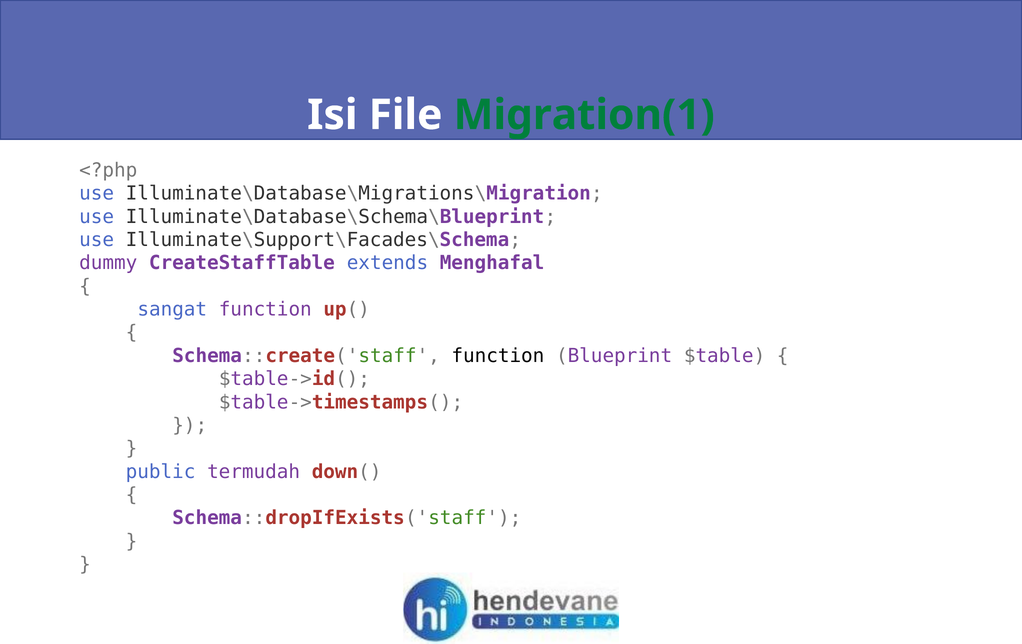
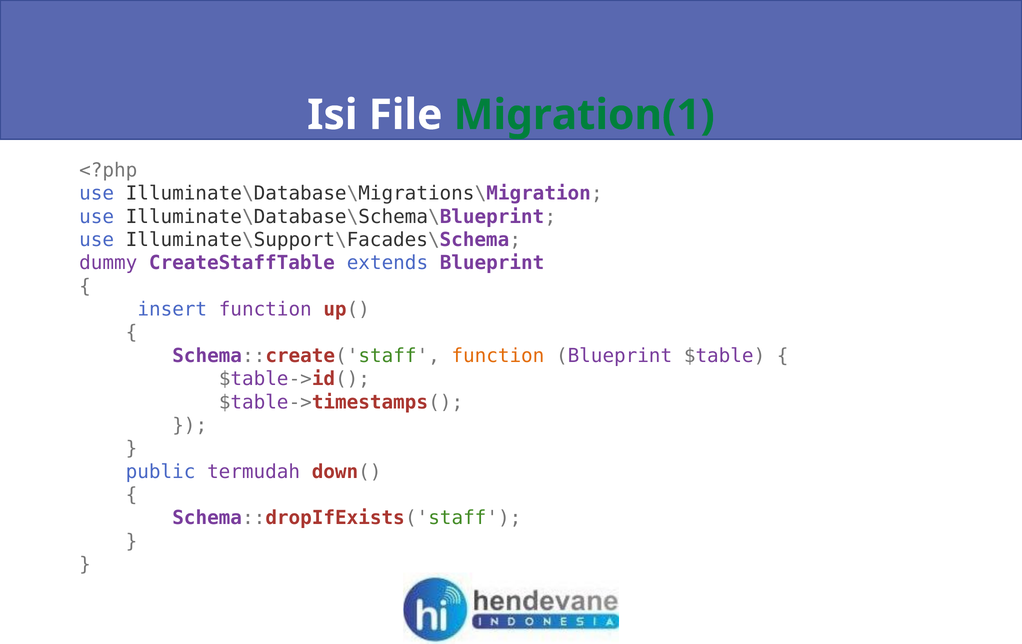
extends Menghafal: Menghafal -> Blueprint (492, 263)
sangat: sangat -> insert (172, 309)
function colour: black -> orange (498, 356)
